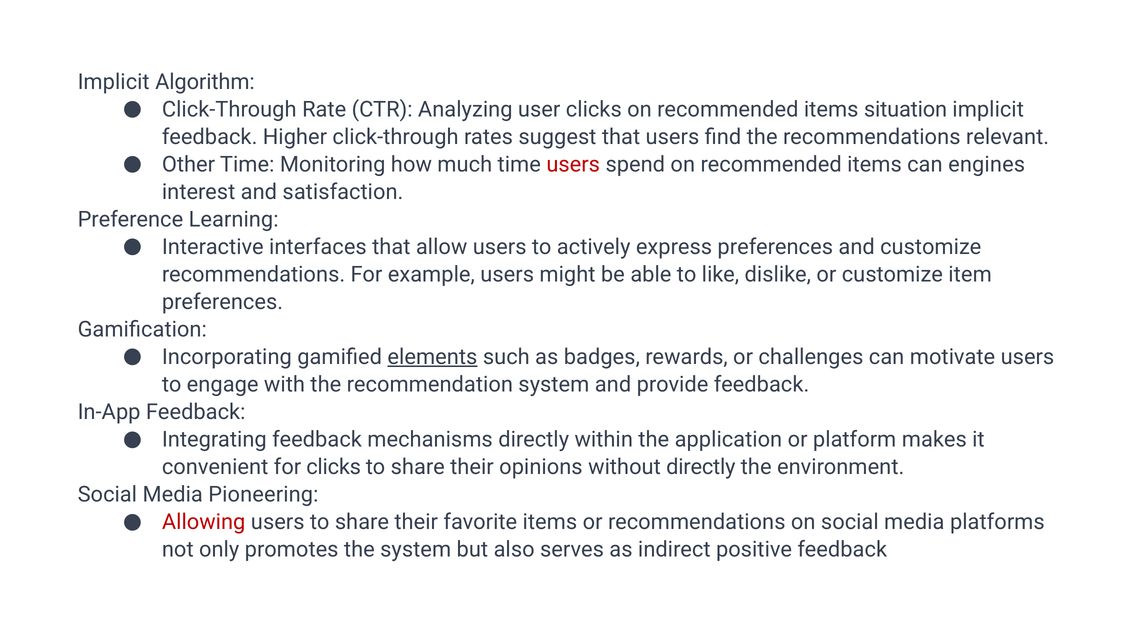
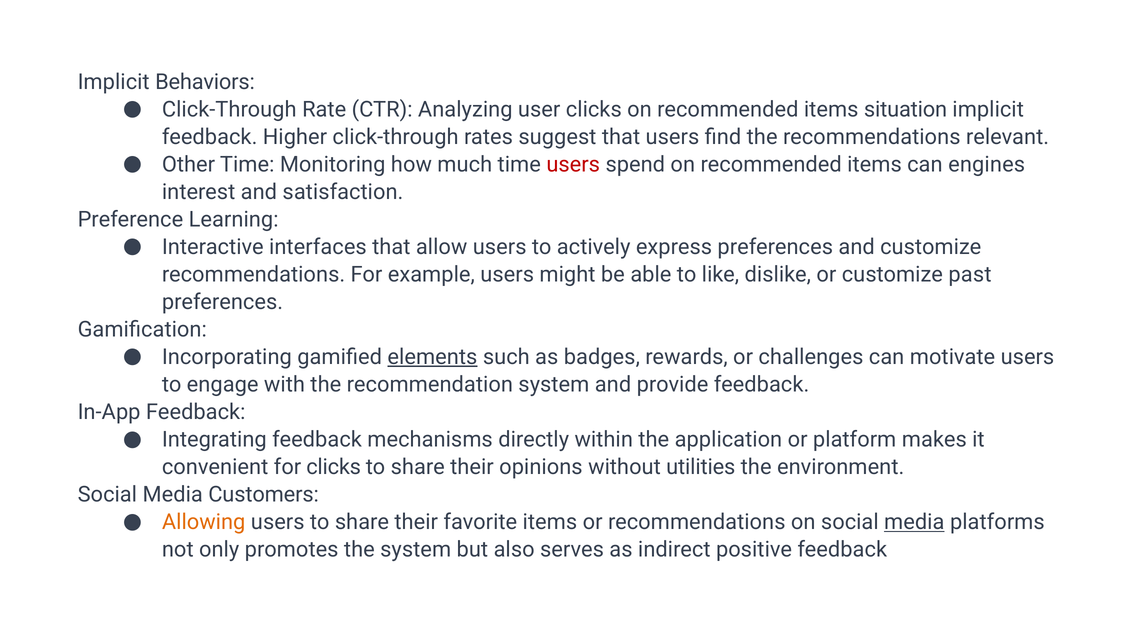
Algorithm: Algorithm -> Behaviors (205, 82)
item: item -> past (970, 275)
without directly: directly -> utilities (701, 467)
Pioneering: Pioneering -> Customers (264, 495)
Allowing colour: red -> orange (204, 522)
media underline: none -> present (914, 522)
